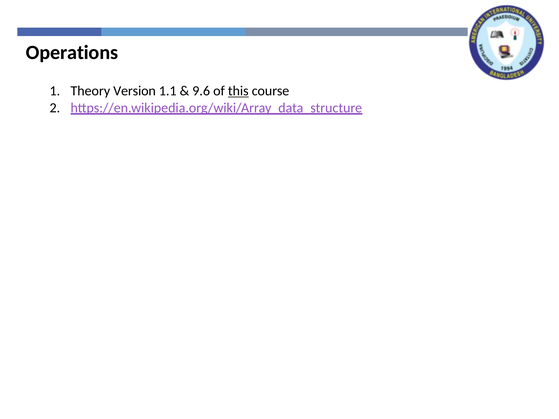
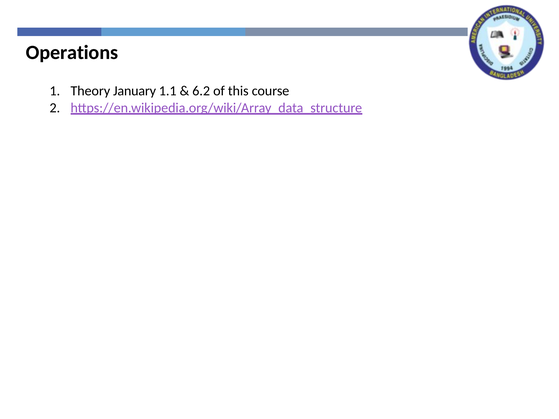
Version: Version -> January (135, 91)
9.6: 9.6 -> 6.2 (201, 91)
this underline: present -> none (238, 91)
